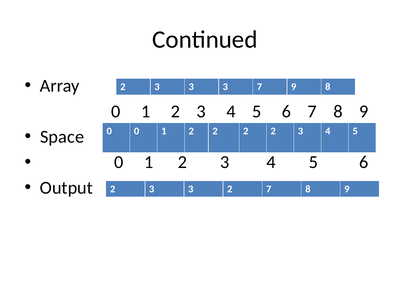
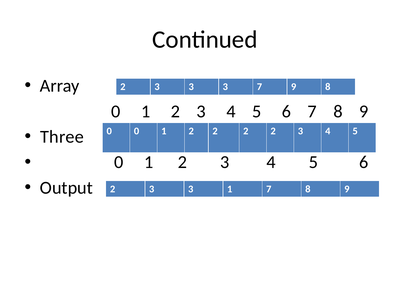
Space: Space -> Three (62, 137)
3 2: 2 -> 1 (230, 190)
